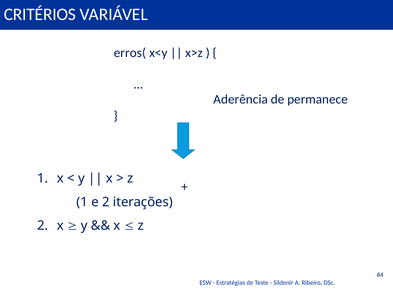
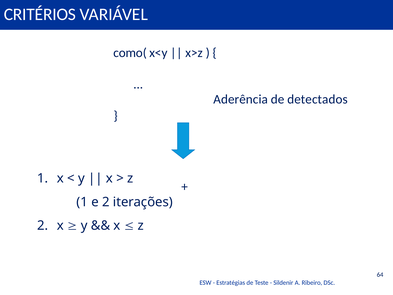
erros(: erros( -> como( (130, 53)
permanece: permanece -> detectados (318, 99)
